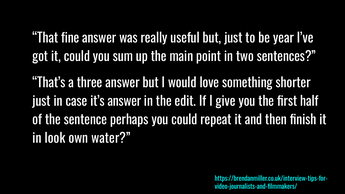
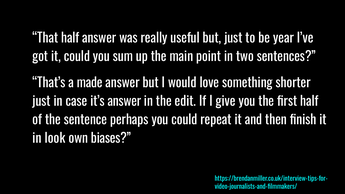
That fine: fine -> half (70, 38)
three: three -> made (90, 83)
water: water -> biases (111, 138)
